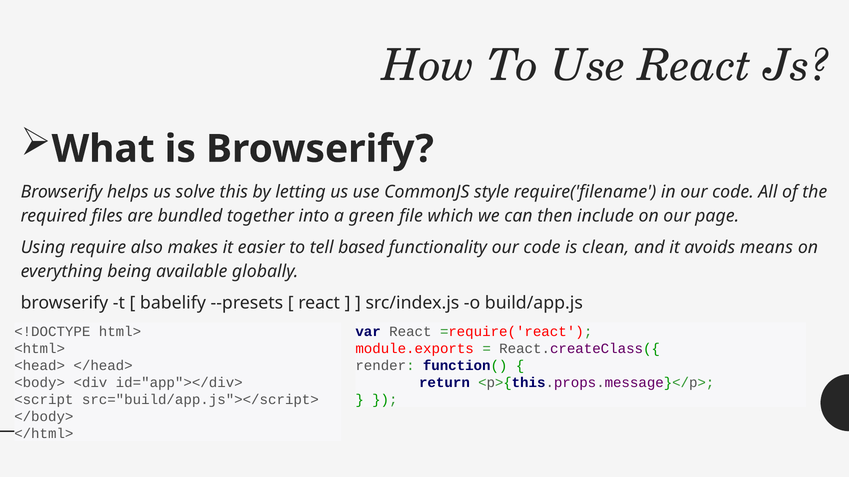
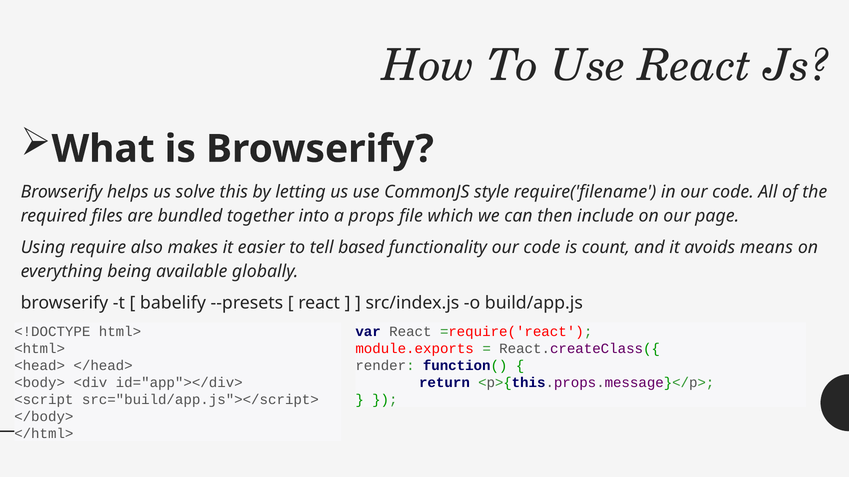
green: green -> props (372, 216)
clean: clean -> count (606, 248)
